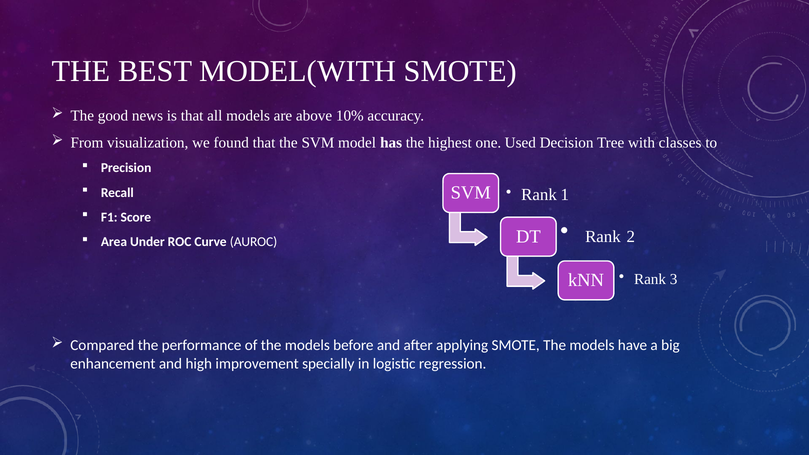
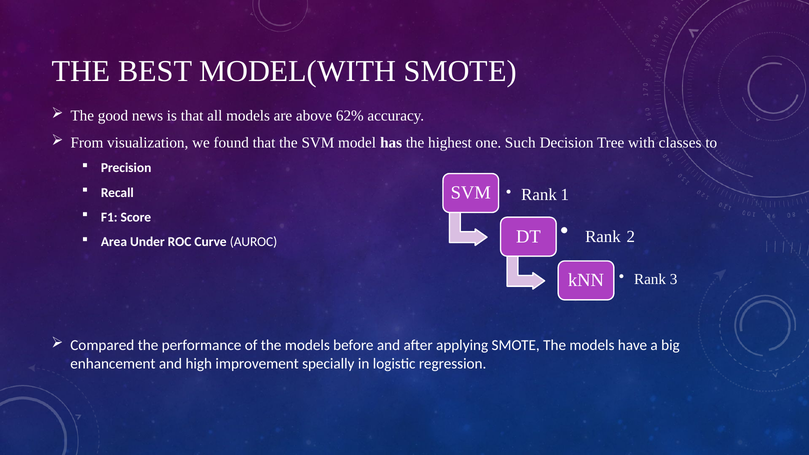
10%: 10% -> 62% (350, 116)
Used: Used -> Such (520, 143)
